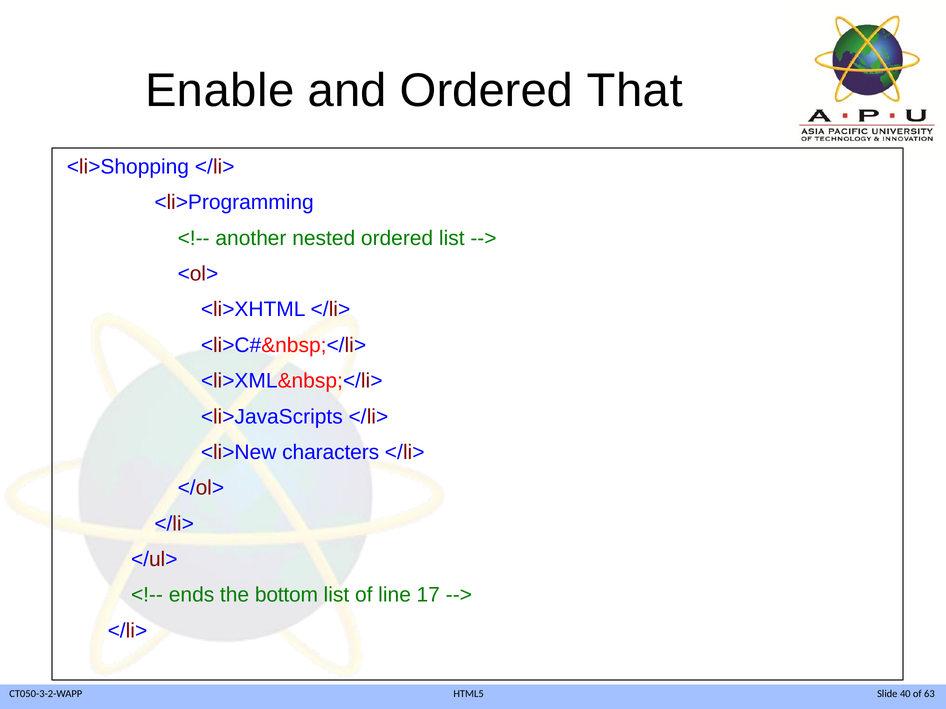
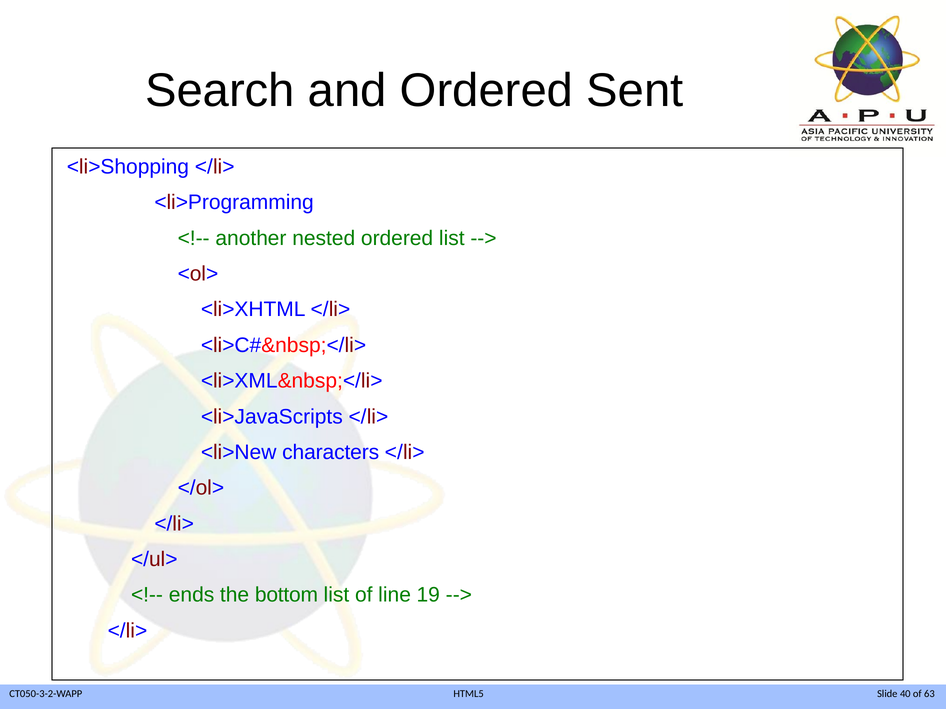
Enable: Enable -> Search (220, 91)
That: That -> Sent (635, 91)
17: 17 -> 19 (428, 595)
